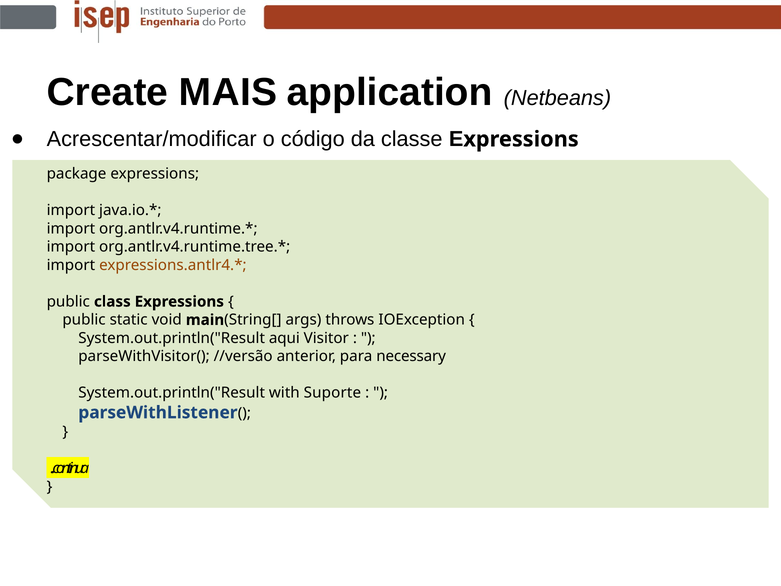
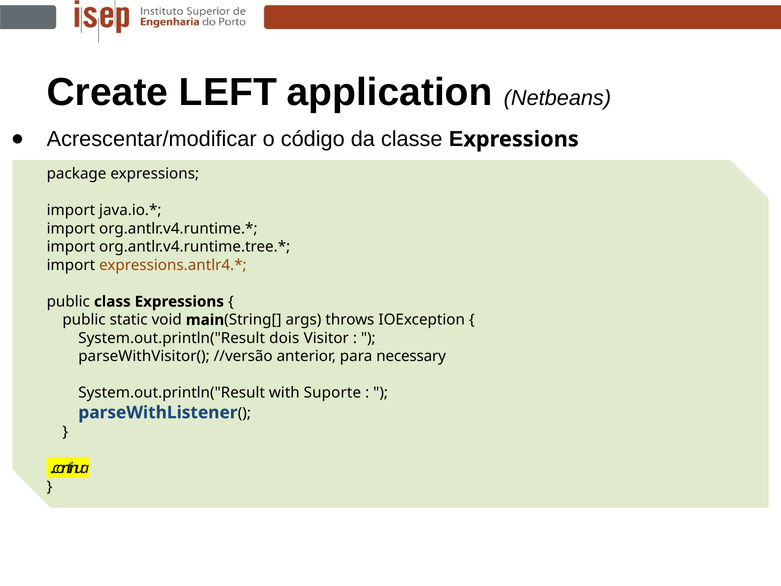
MAIS: MAIS -> LEFT (228, 93)
aqui: aqui -> dois (284, 338)
